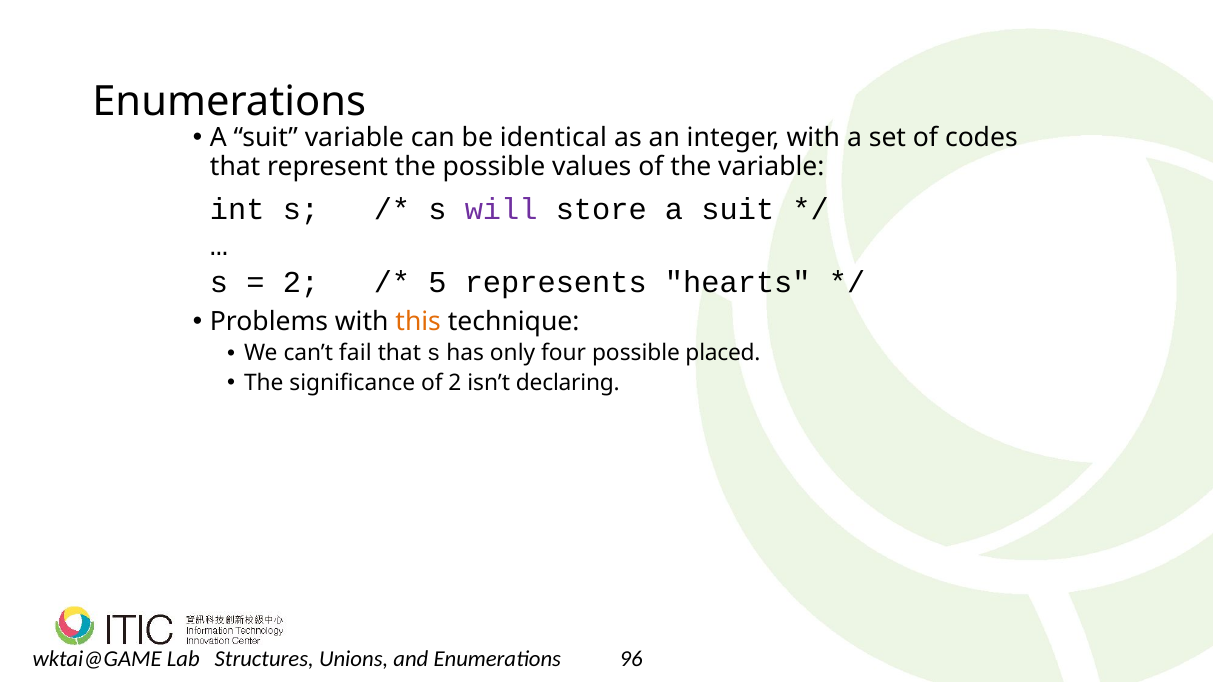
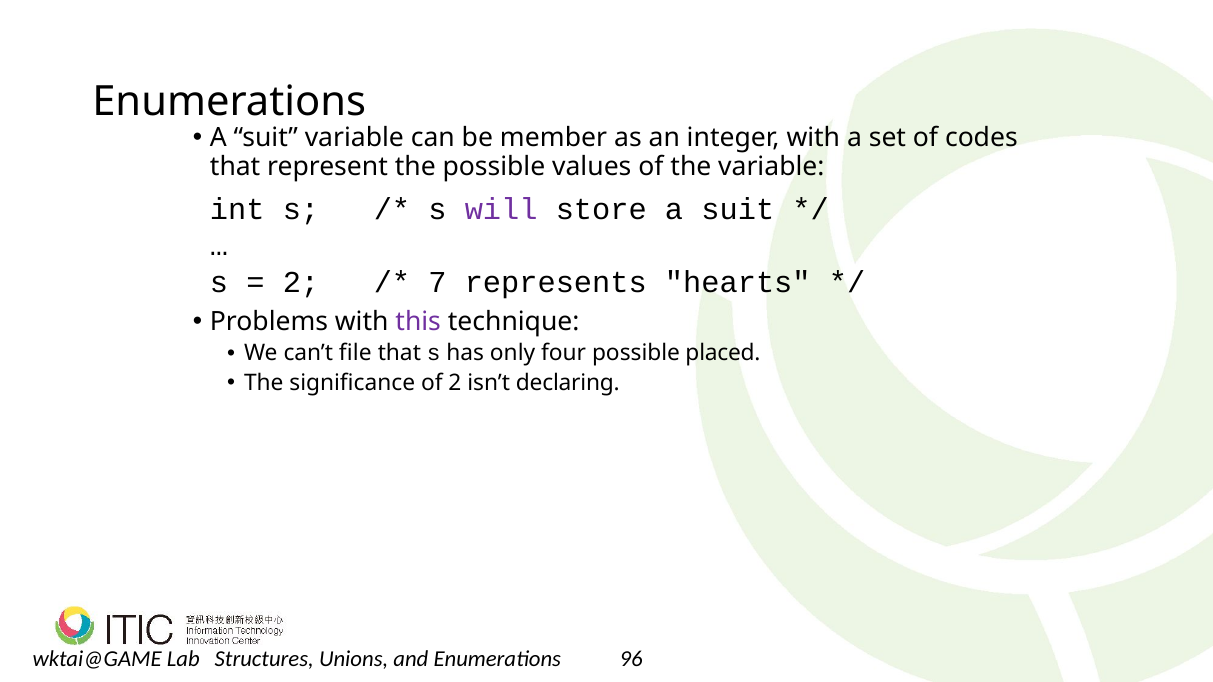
identical: identical -> member (554, 138)
5: 5 -> 7 (437, 283)
this colour: orange -> purple (418, 322)
fail: fail -> file (355, 354)
